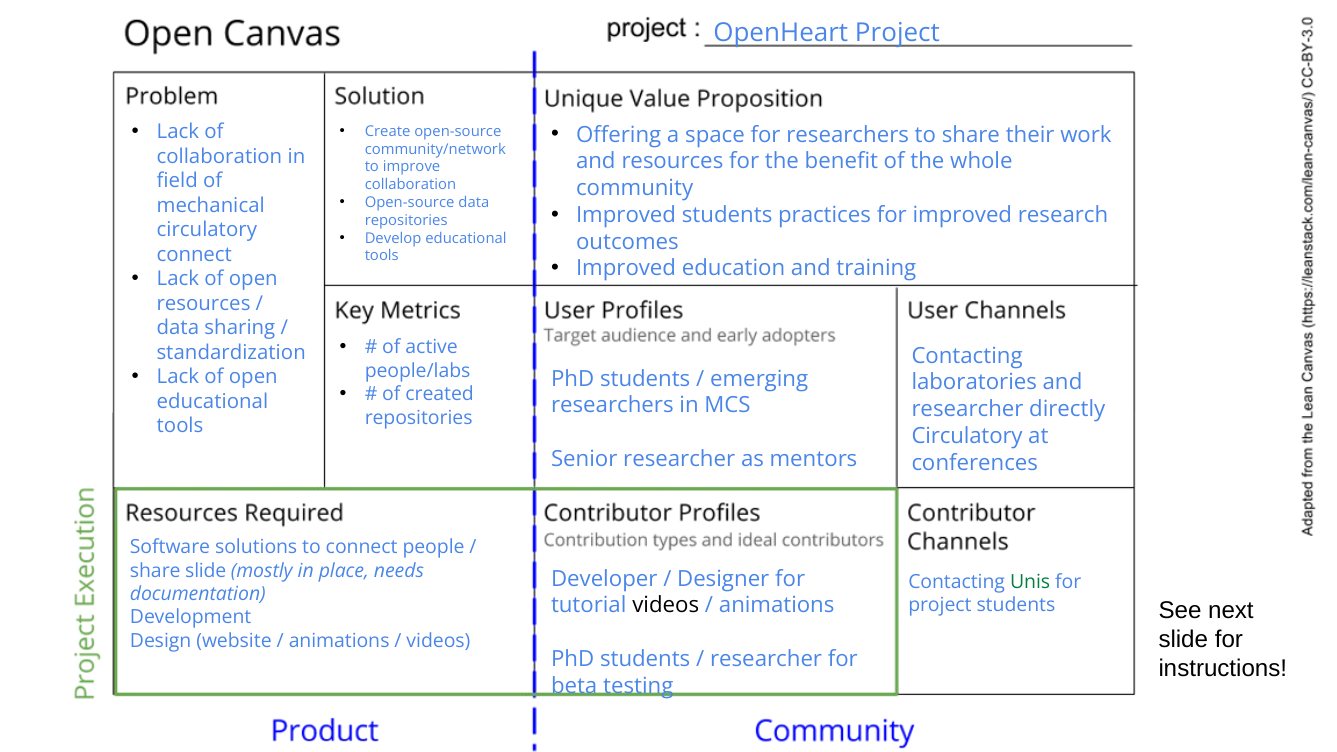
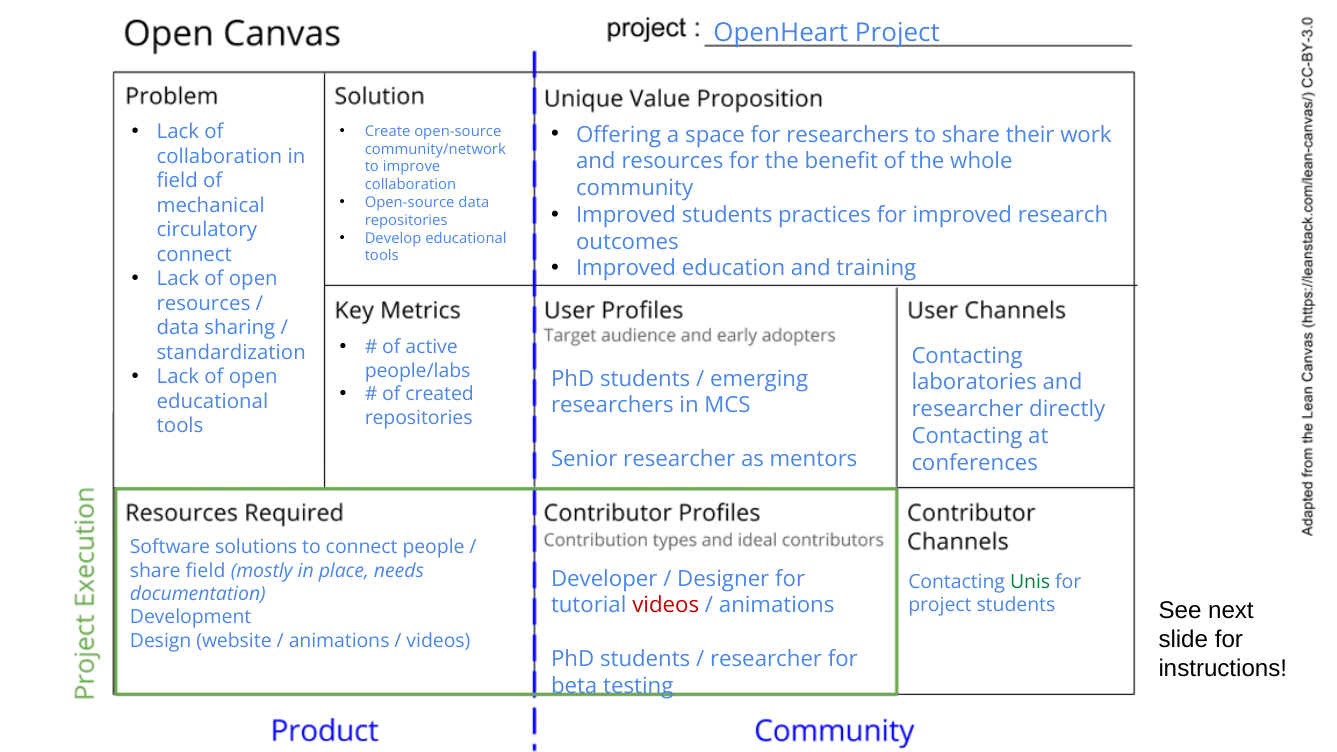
Circulatory: Circulatory -> Contacting (967, 436)
share slide: slide -> field (206, 571)
videos colour: black -> red (666, 606)
